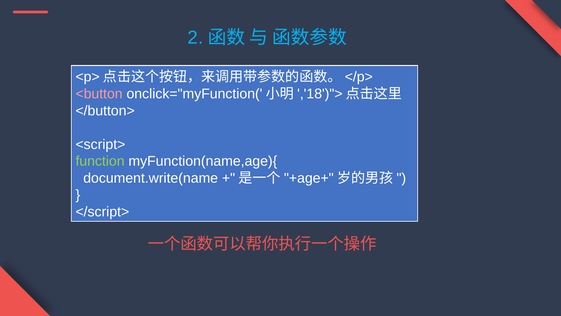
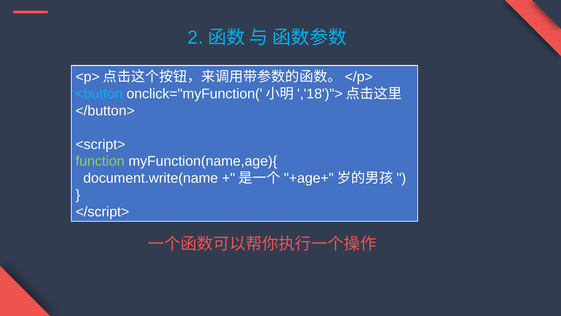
<button colour: pink -> light blue (99, 94)
